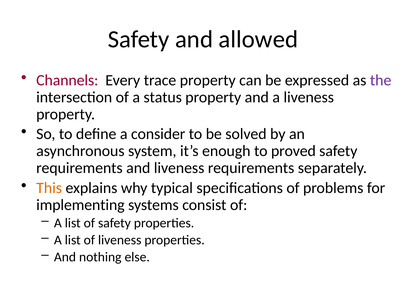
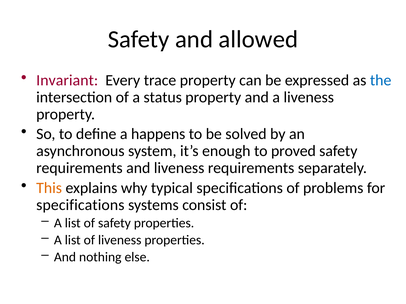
Channels: Channels -> Invariant (67, 80)
the colour: purple -> blue (381, 80)
consider: consider -> happens (158, 134)
implementing: implementing -> specifications (80, 205)
